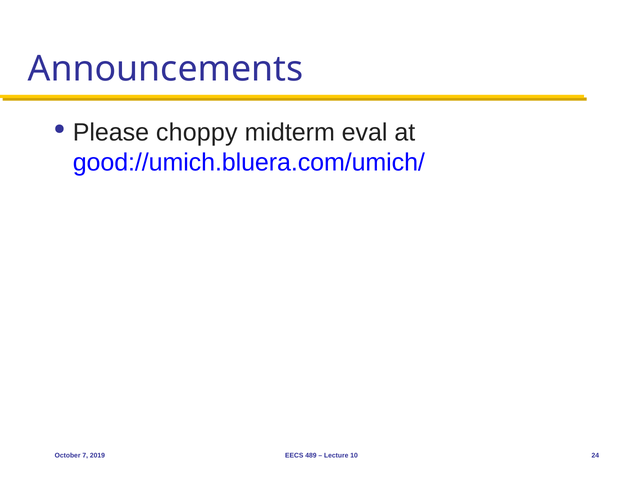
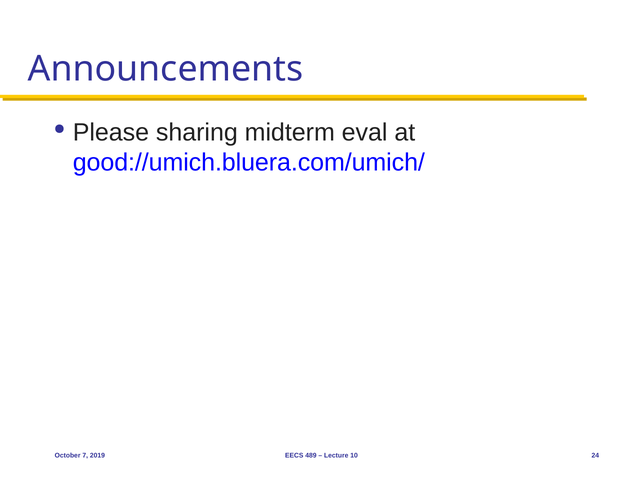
choppy: choppy -> sharing (197, 133)
